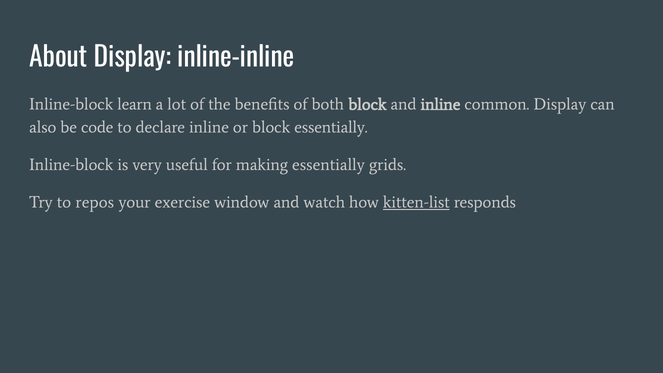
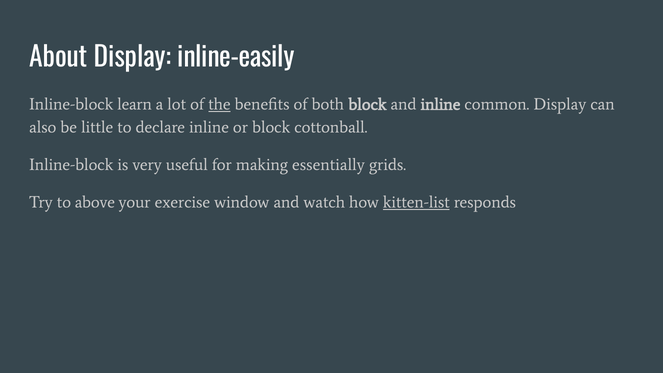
inline-inline: inline-inline -> inline-easily (236, 57)
the underline: none -> present (219, 104)
code: code -> little (97, 127)
block essentially: essentially -> cottonball (331, 127)
repos: repos -> above (95, 202)
